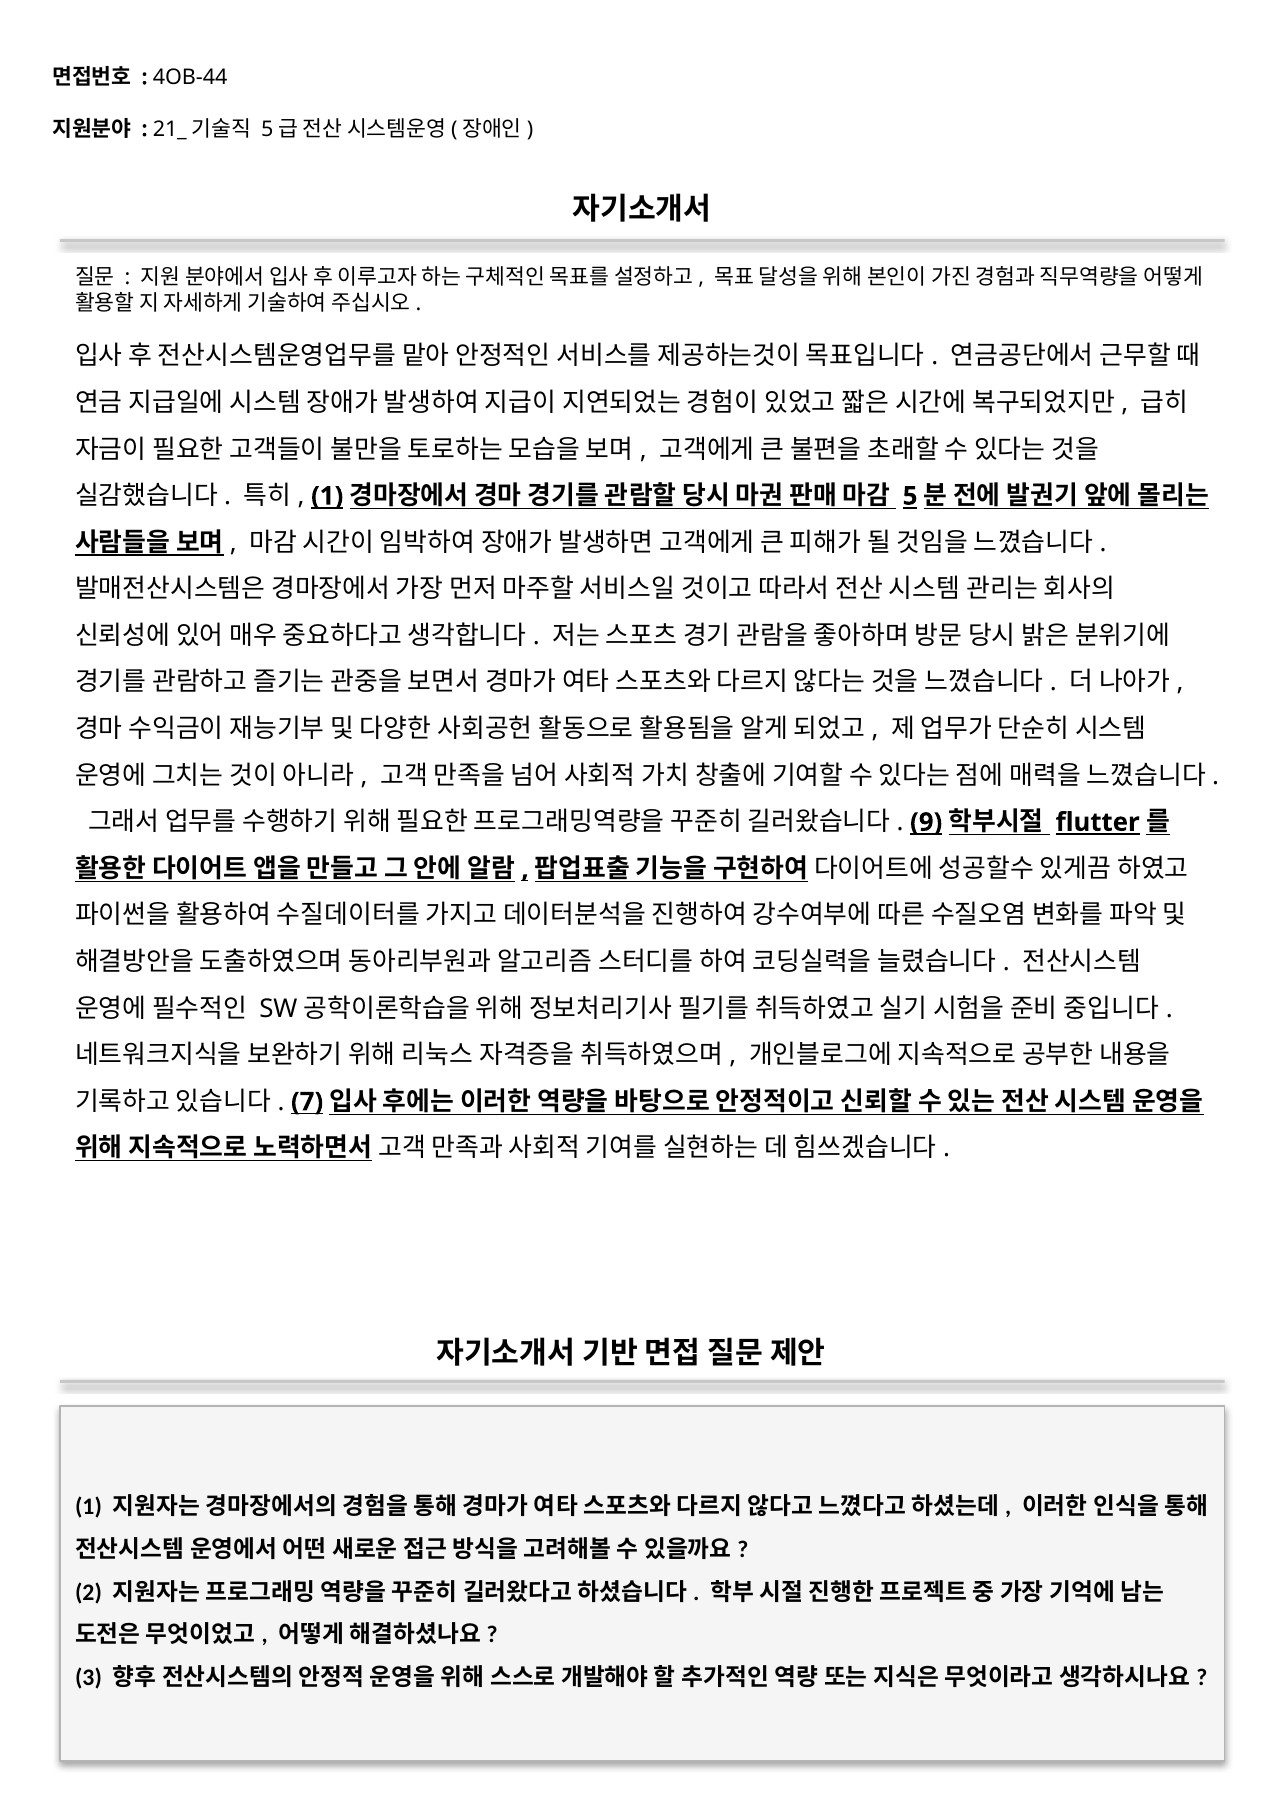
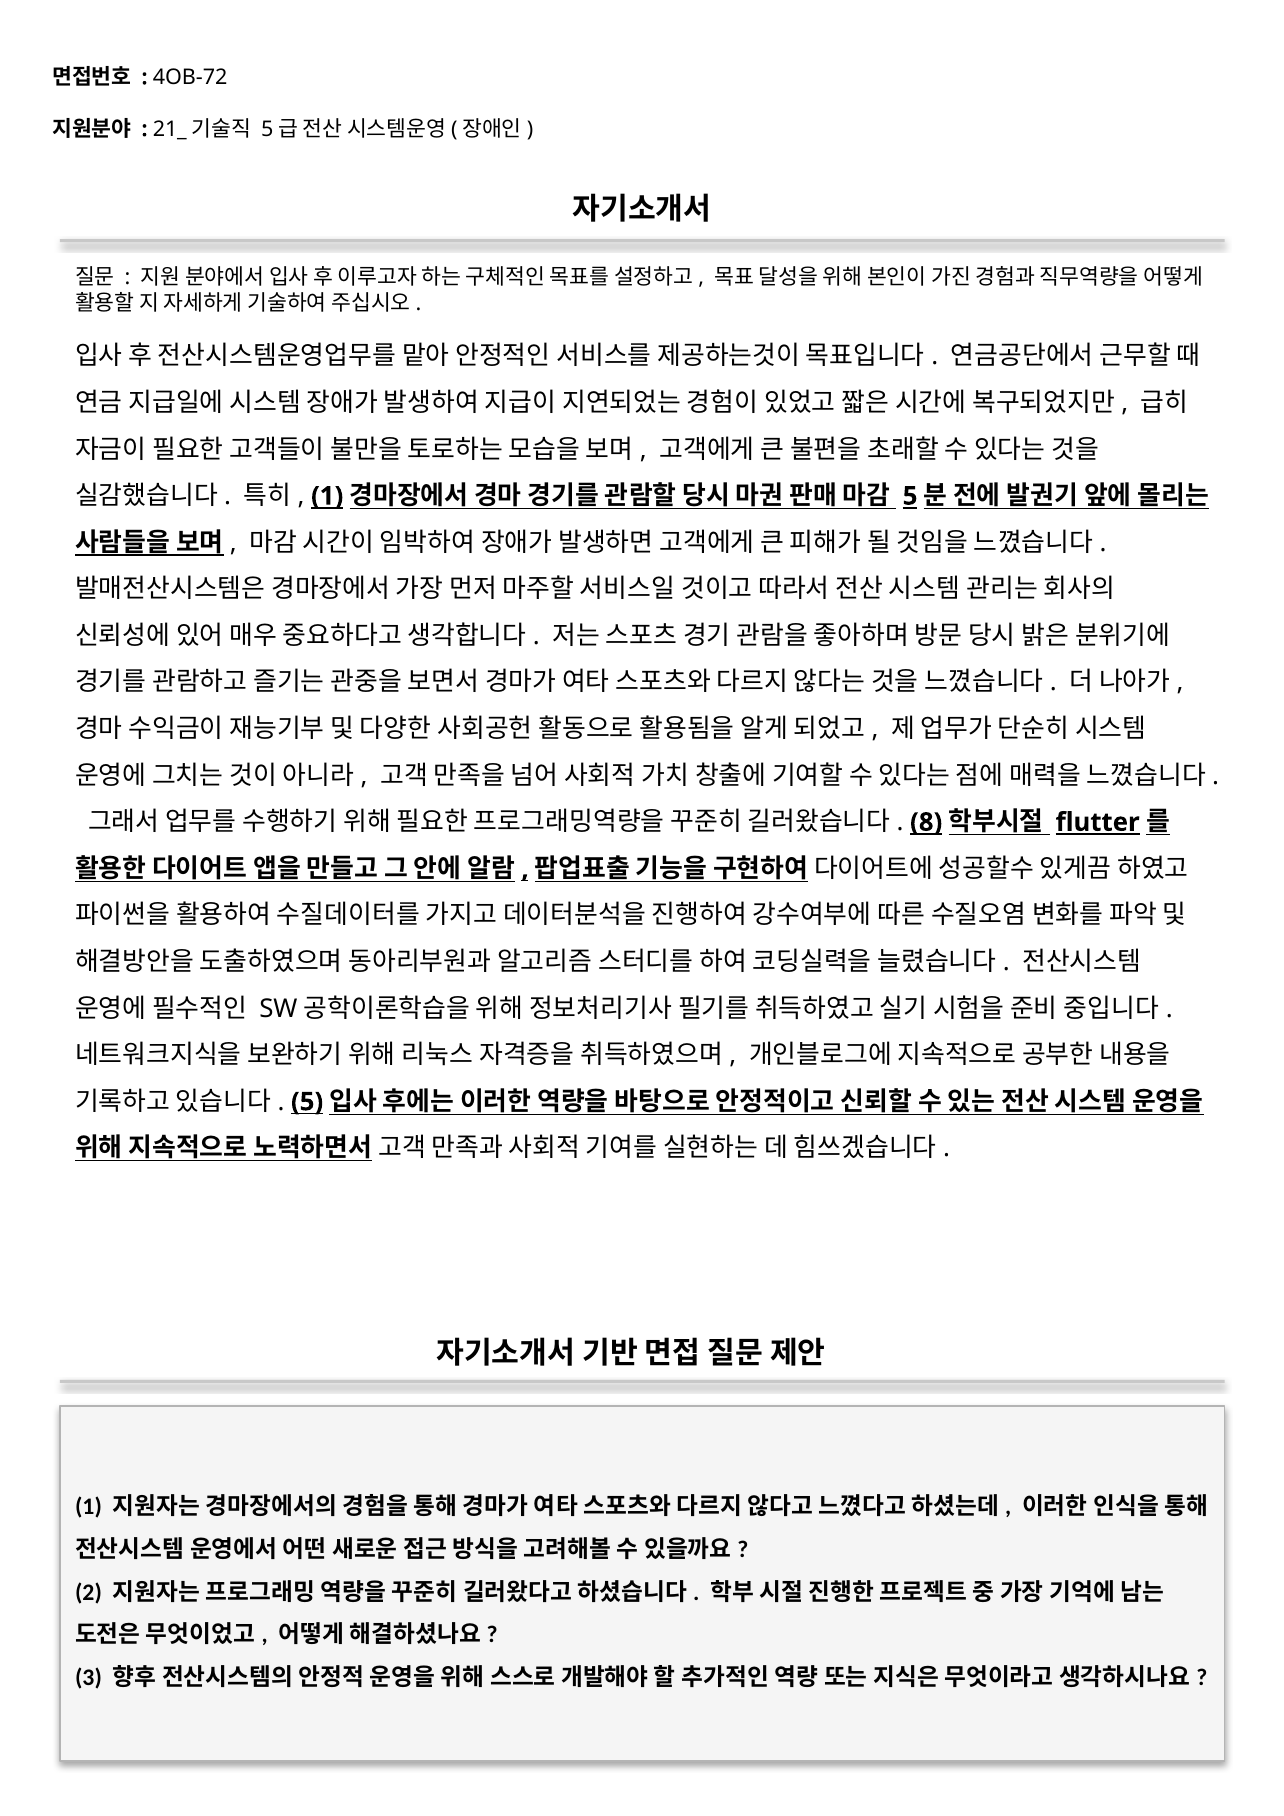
4OB-44: 4OB-44 -> 4OB-72 (190, 77)
9: 9 -> 8 (926, 822)
7: 7 -> 5 (307, 1102)
